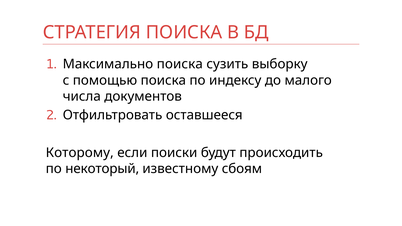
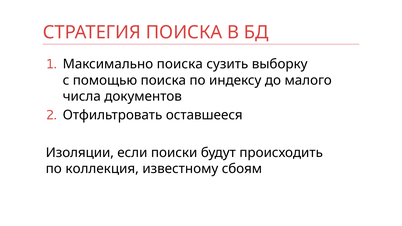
Которому: Которому -> Изоляции (80, 153)
некоторый: некоторый -> коллекция (102, 169)
